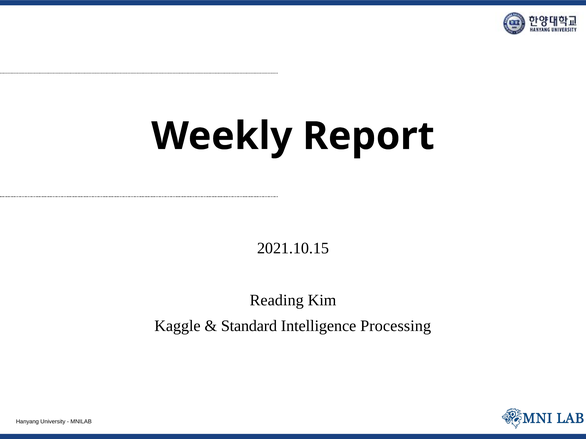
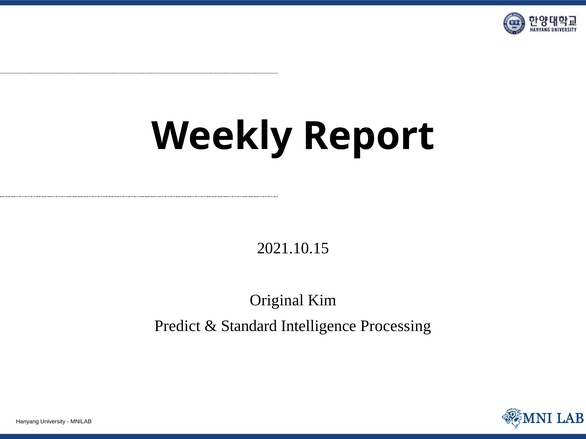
Reading: Reading -> Original (277, 300)
Kaggle: Kaggle -> Predict (177, 326)
